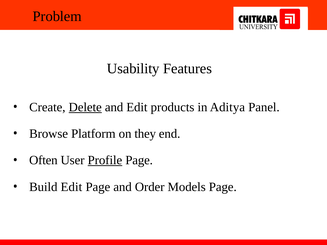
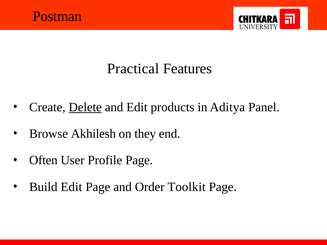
Problem: Problem -> Postman (57, 16)
Usability: Usability -> Practical (133, 69)
Platform: Platform -> Akhilesh (93, 134)
Profile underline: present -> none (105, 160)
Models: Models -> Toolkit (187, 187)
